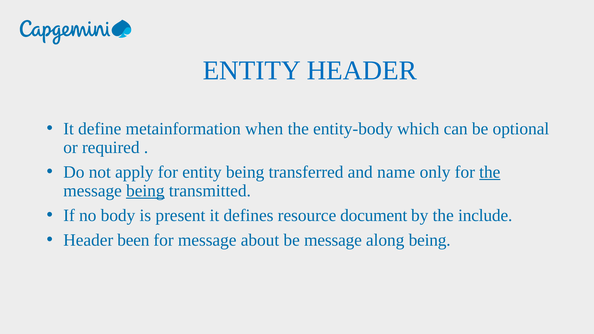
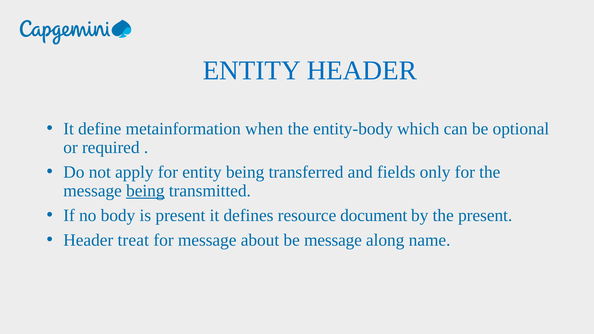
name: name -> fields (396, 172)
the underline: present -> none (490, 172)
the include: include -> present (485, 215)
been: been -> treat (133, 240)
along being: being -> name (430, 240)
